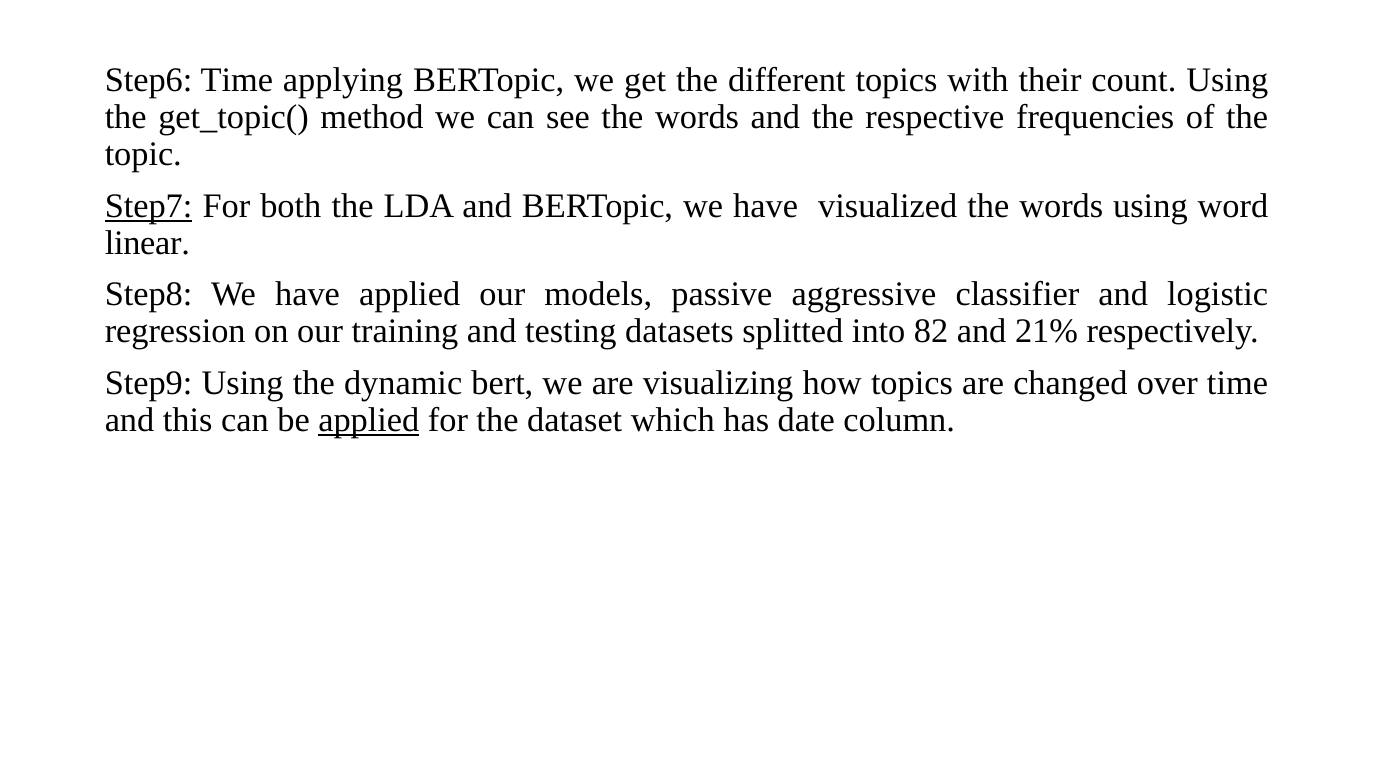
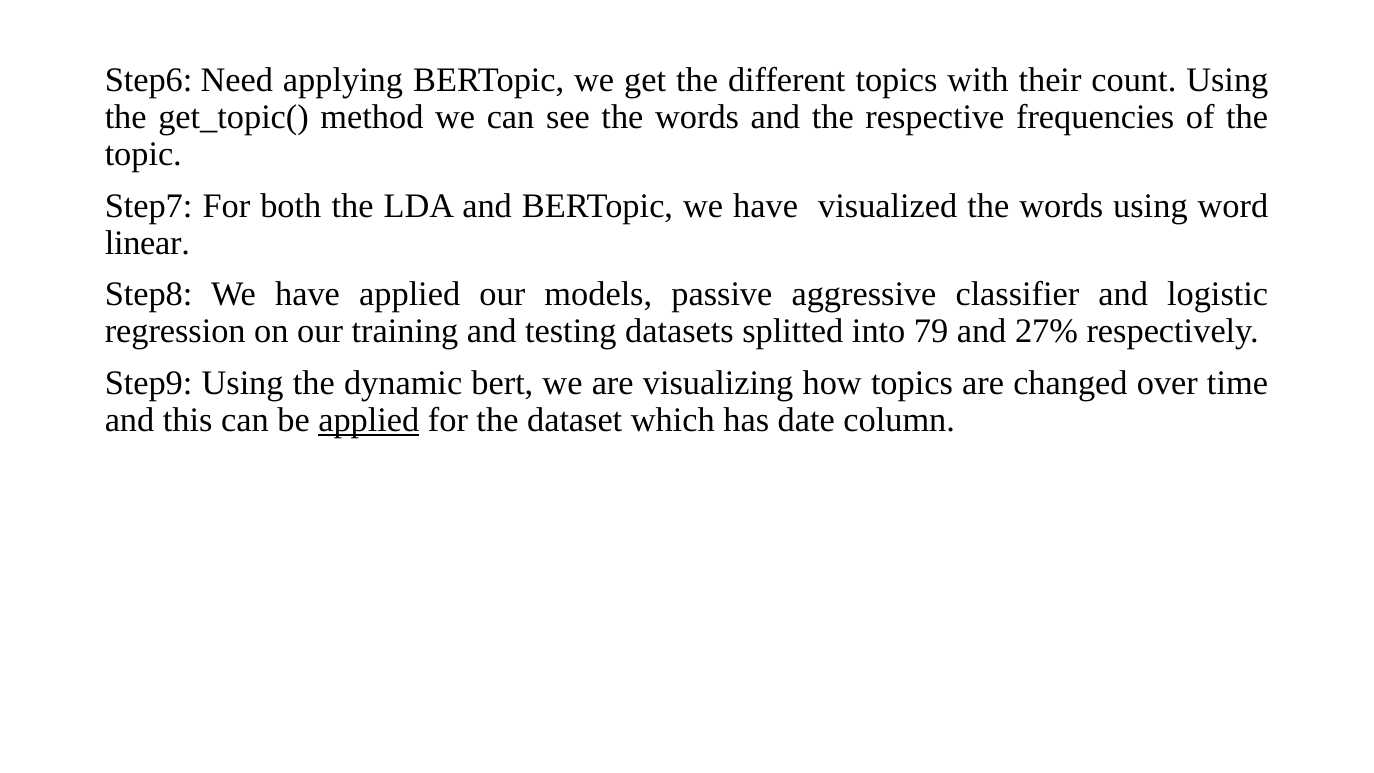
Step6 Time: Time -> Need (237, 80)
Step7 underline: present -> none (149, 206)
82: 82 -> 79 (931, 332)
21%: 21% -> 27% (1047, 332)
